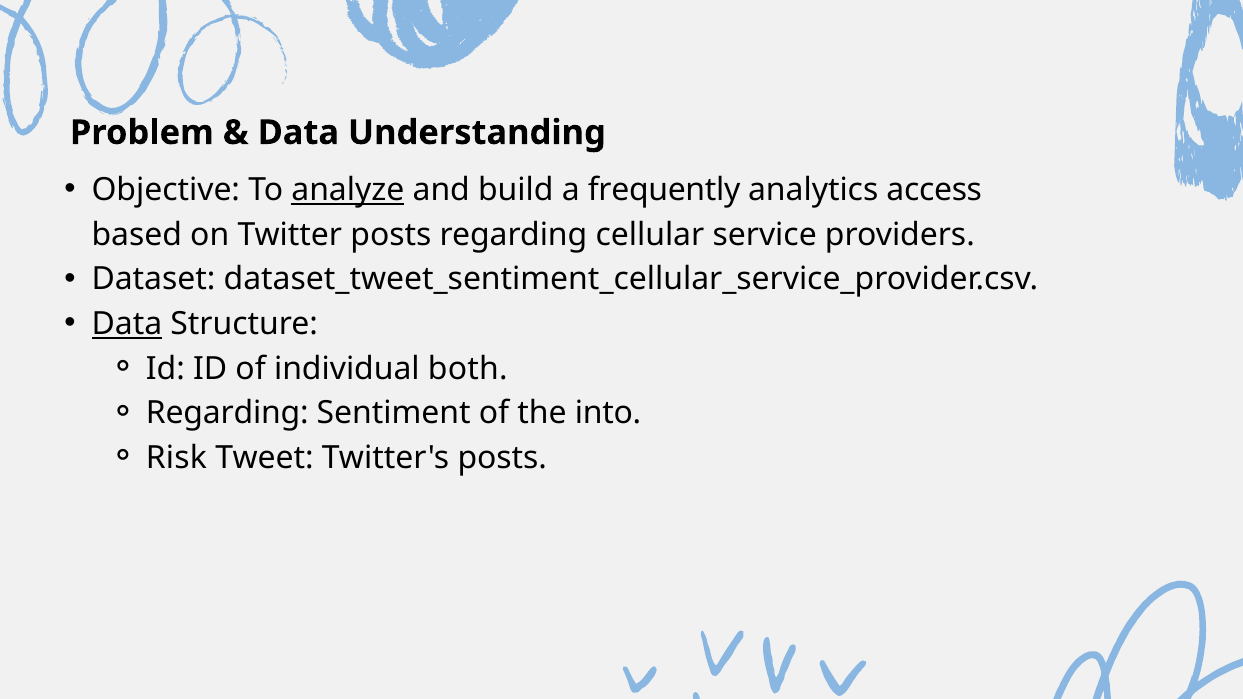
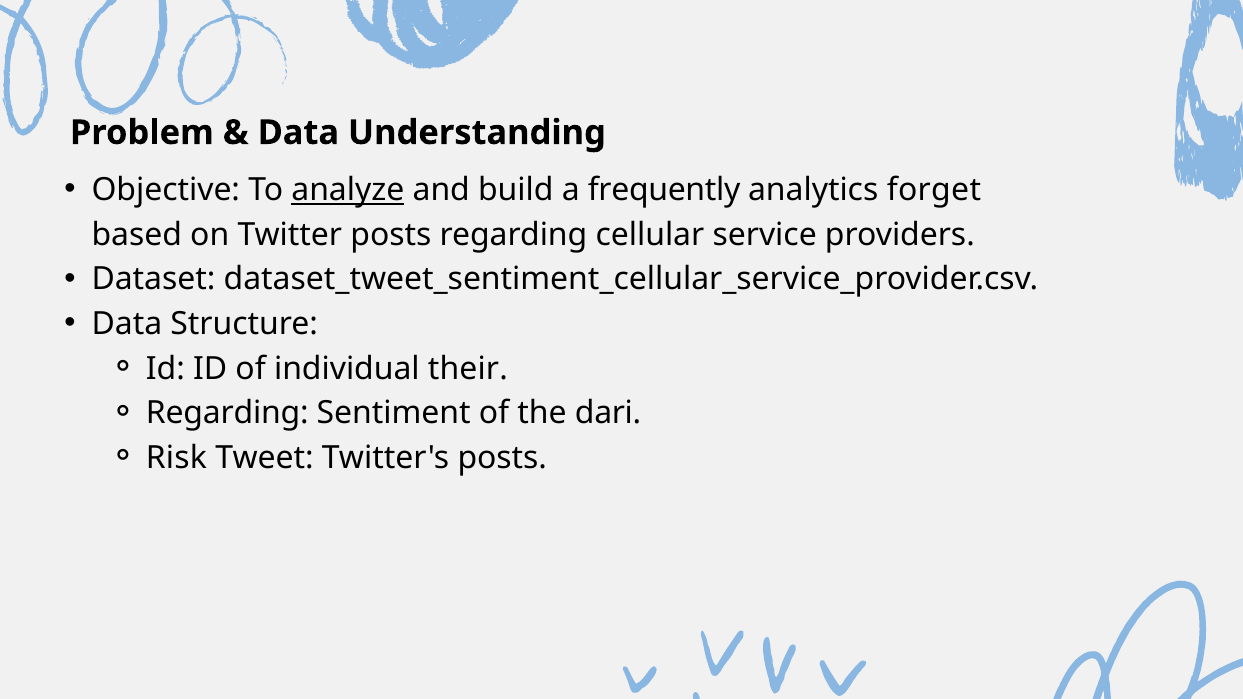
access: access -> forget (934, 190)
Data underline: present -> none (127, 324)
both: both -> their (468, 369)
into: into -> dari (608, 414)
